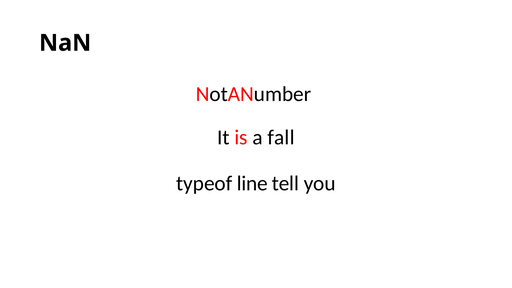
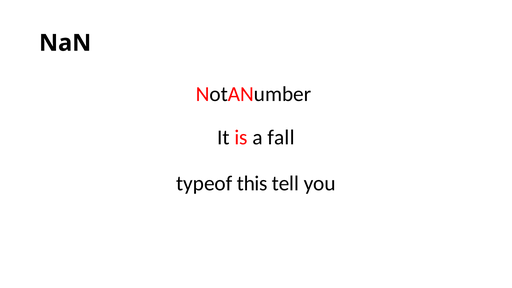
line: line -> this (252, 184)
